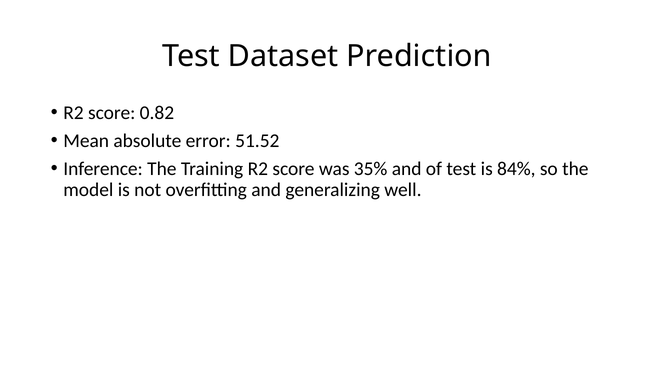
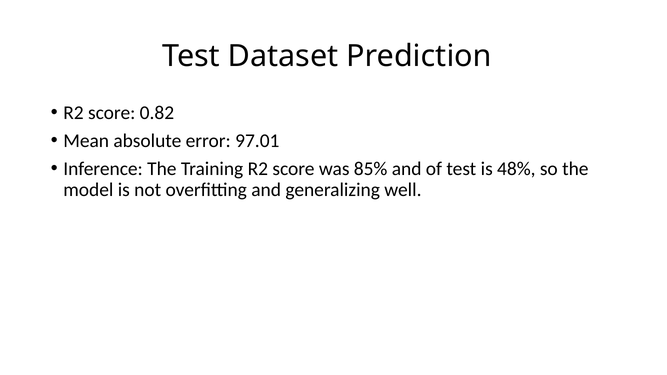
51.52: 51.52 -> 97.01 (257, 141)
35%: 35% -> 85% (371, 169)
84%: 84% -> 48% (516, 169)
